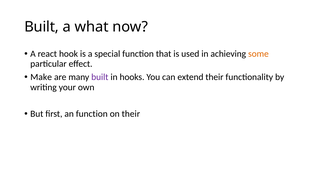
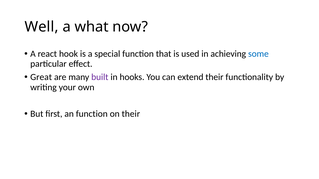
Built: Built -> Well (41, 27)
some colour: orange -> blue (258, 54)
Make: Make -> Great (41, 77)
